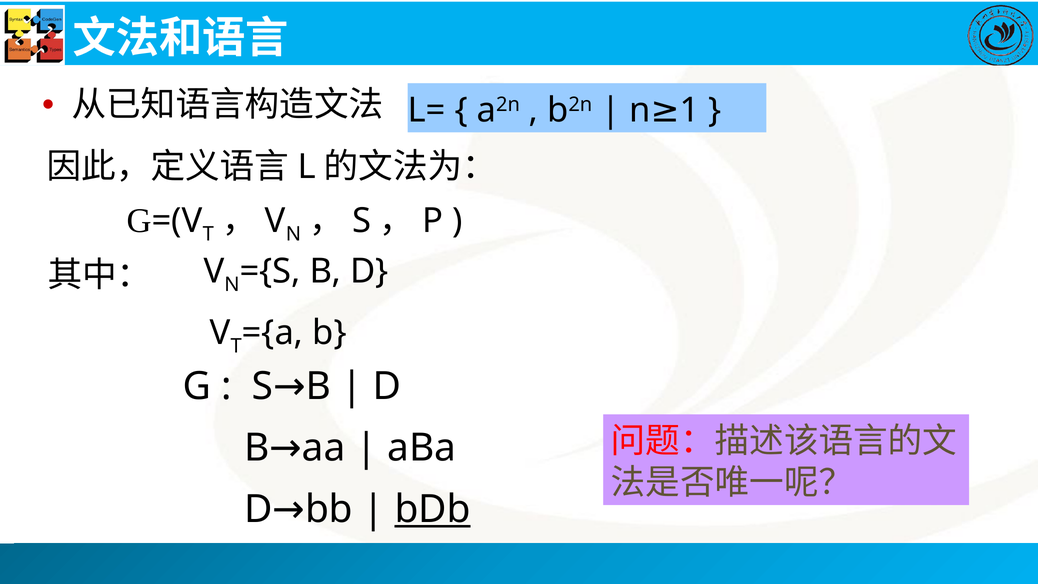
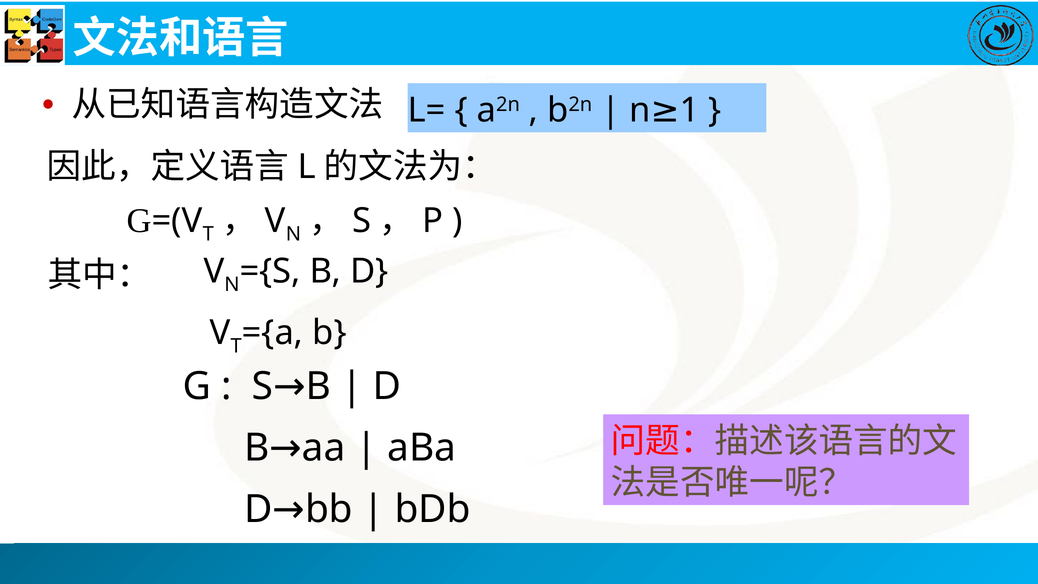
bDb underline: present -> none (433, 509)
